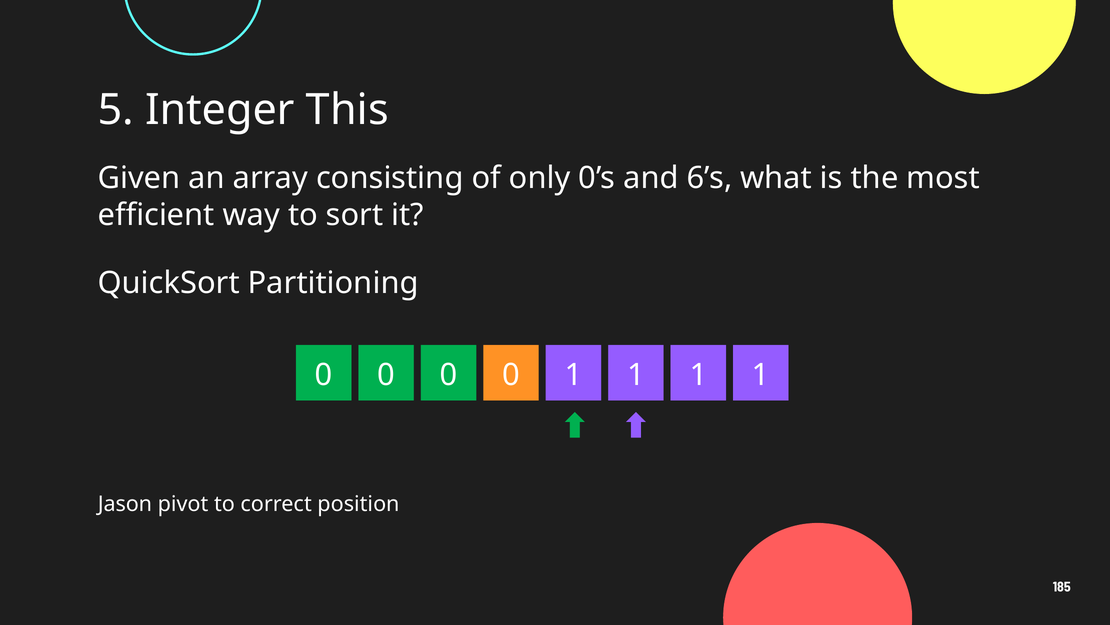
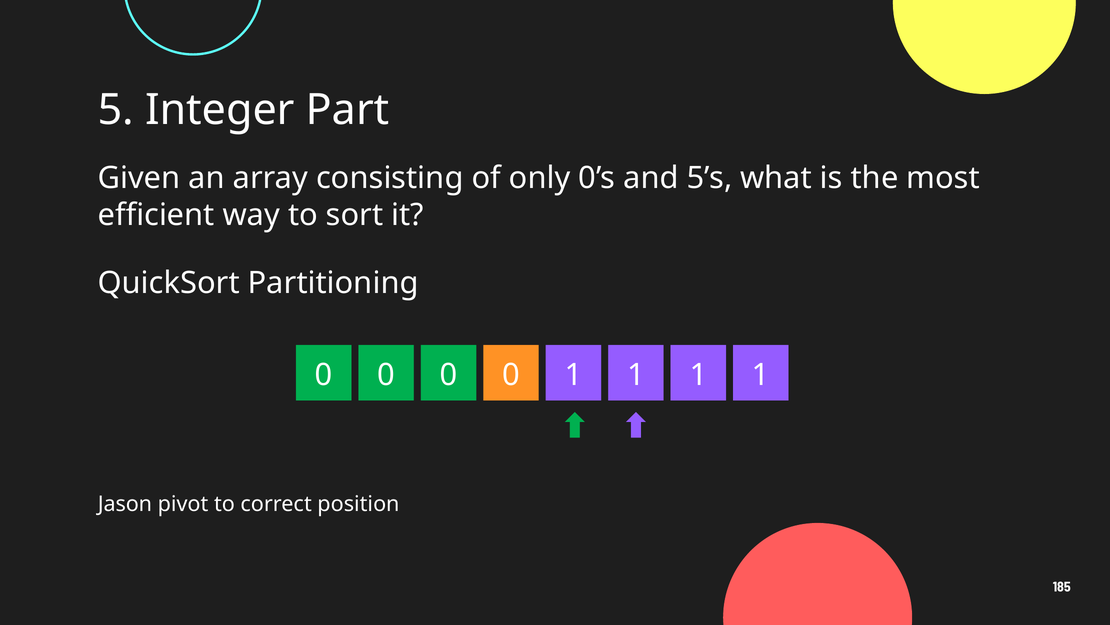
This: This -> Part (348, 110)
6’s: 6’s -> 5’s (710, 178)
